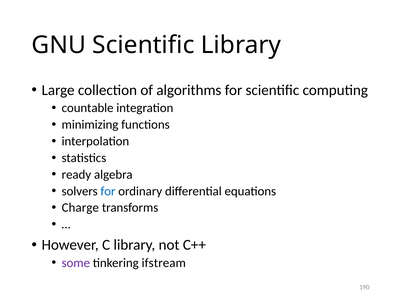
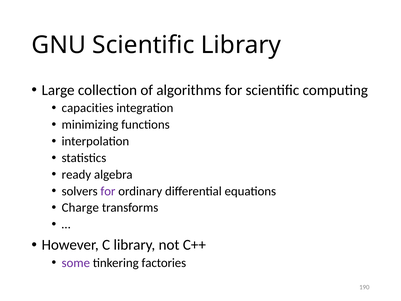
countable: countable -> capacities (88, 108)
for colour: blue -> purple (108, 191)
ifstream: ifstream -> factories (164, 263)
